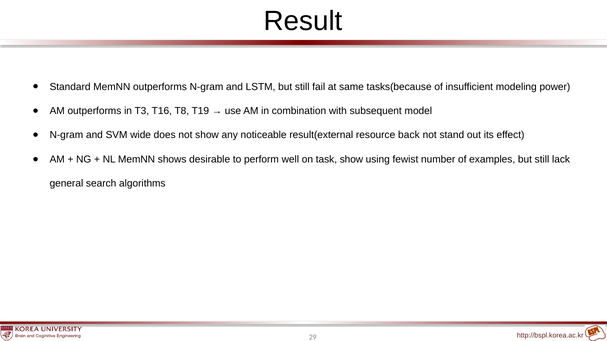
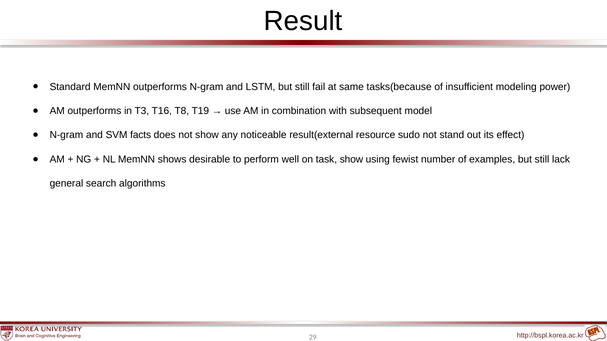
wide: wide -> facts (141, 135)
back: back -> sudo (409, 135)
